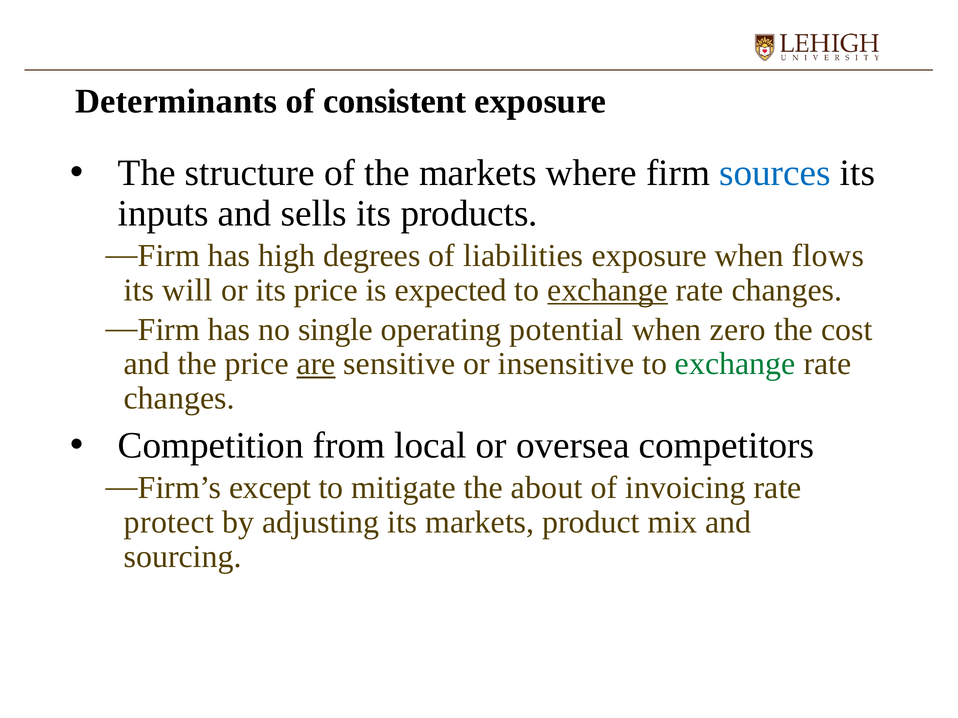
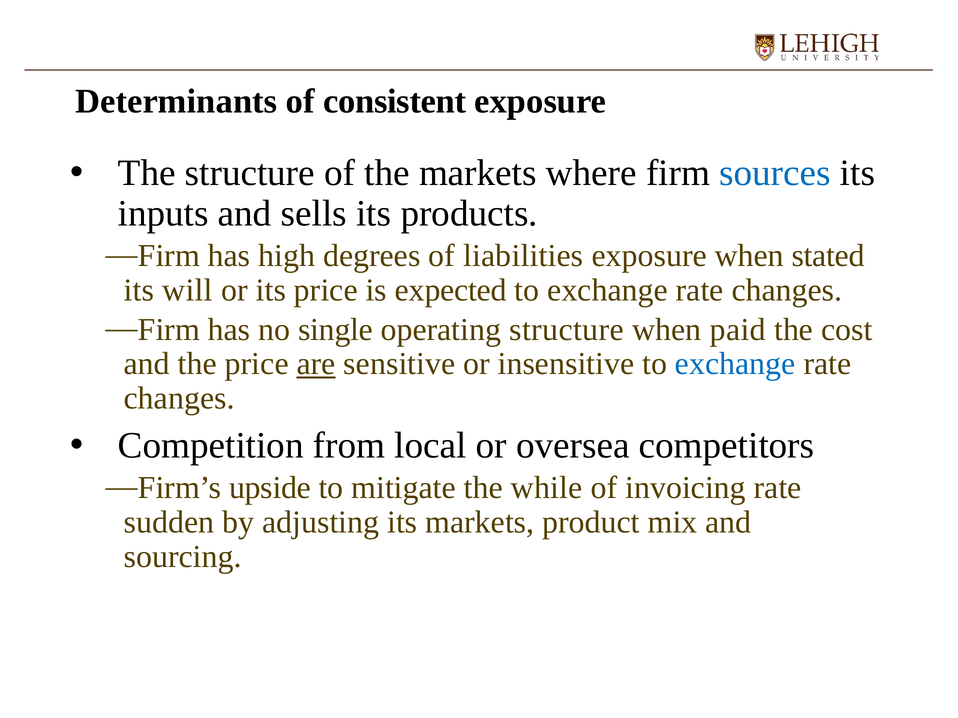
flows: flows -> stated (828, 256)
exchange underline: present -> none (608, 290)
operating potential: potential -> structure (567, 330)
zero: zero -> paid (738, 330)
exchange colour: green -> blue (735, 364)
except: except -> upside (270, 488)
about: about -> while (547, 488)
protect: protect -> sudden (169, 523)
